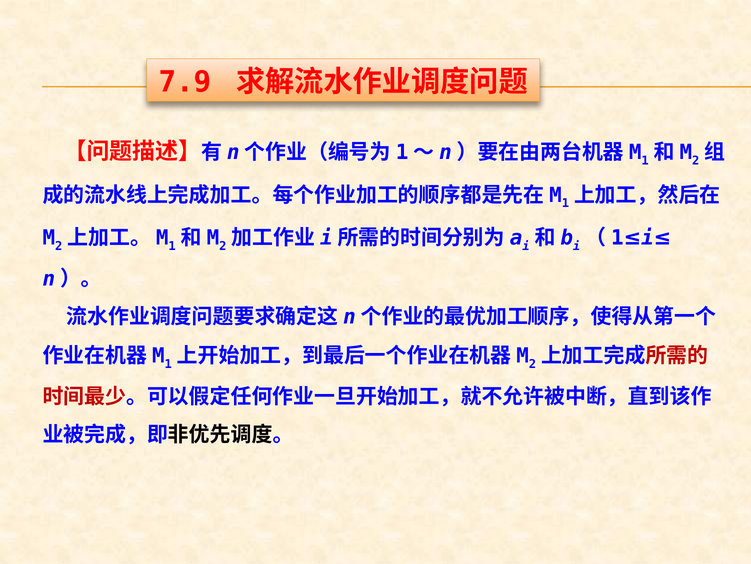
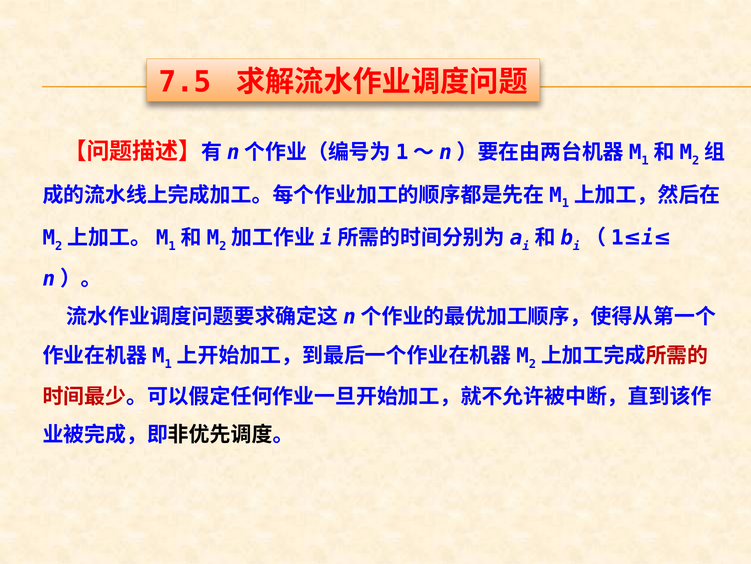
7.9: 7.9 -> 7.5 (185, 82)
